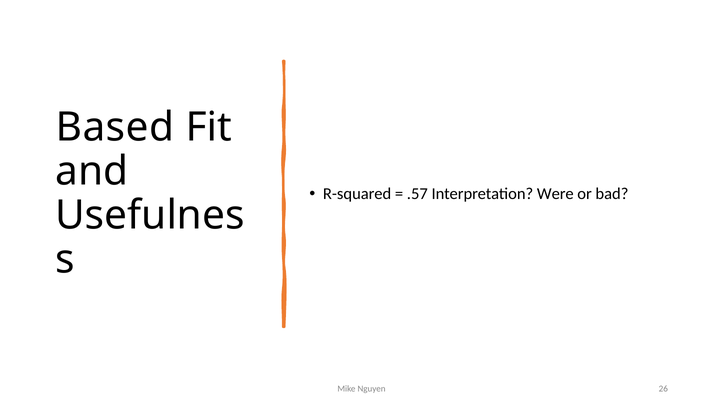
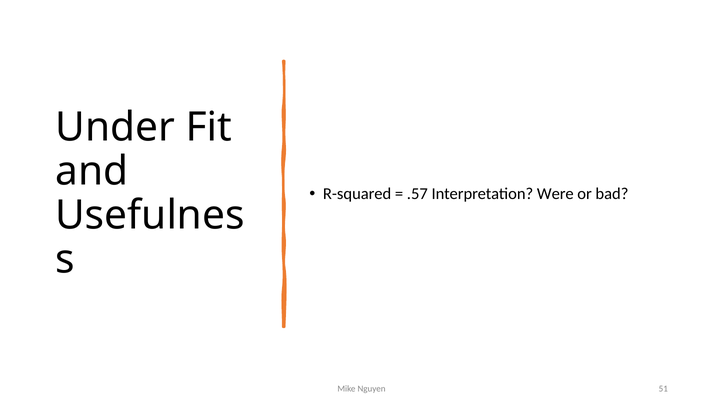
Based: Based -> Under (115, 127)
26: 26 -> 51 (663, 388)
